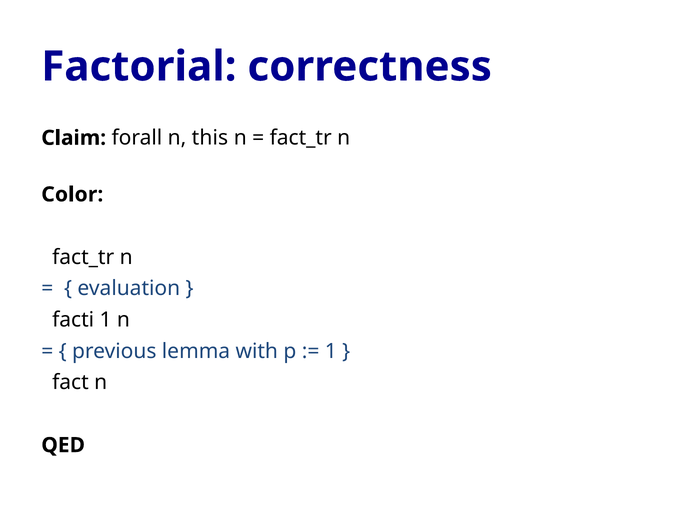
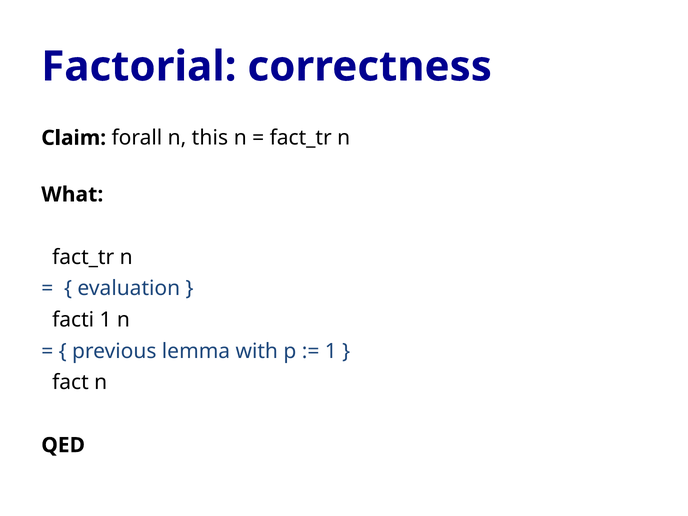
Color: Color -> What (72, 194)
